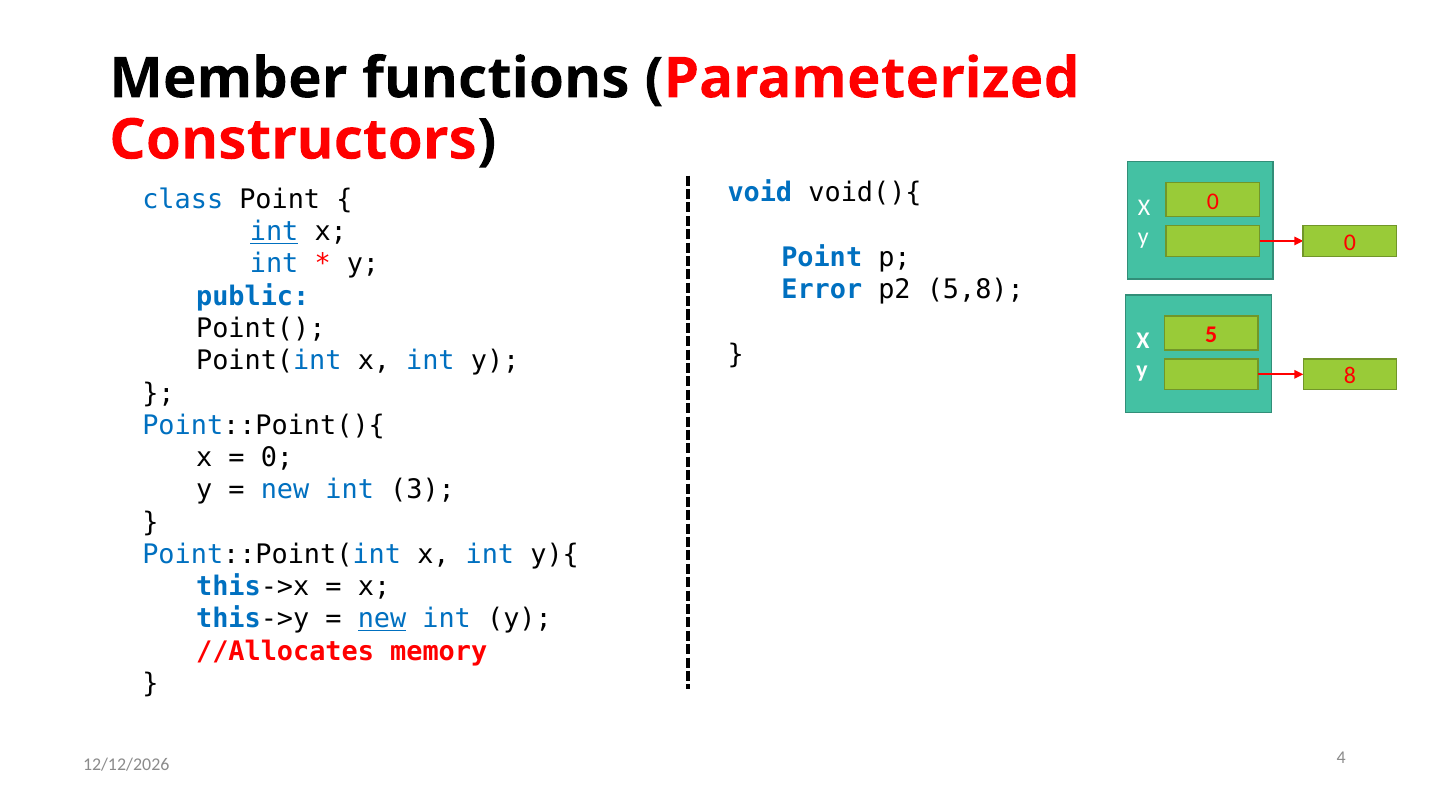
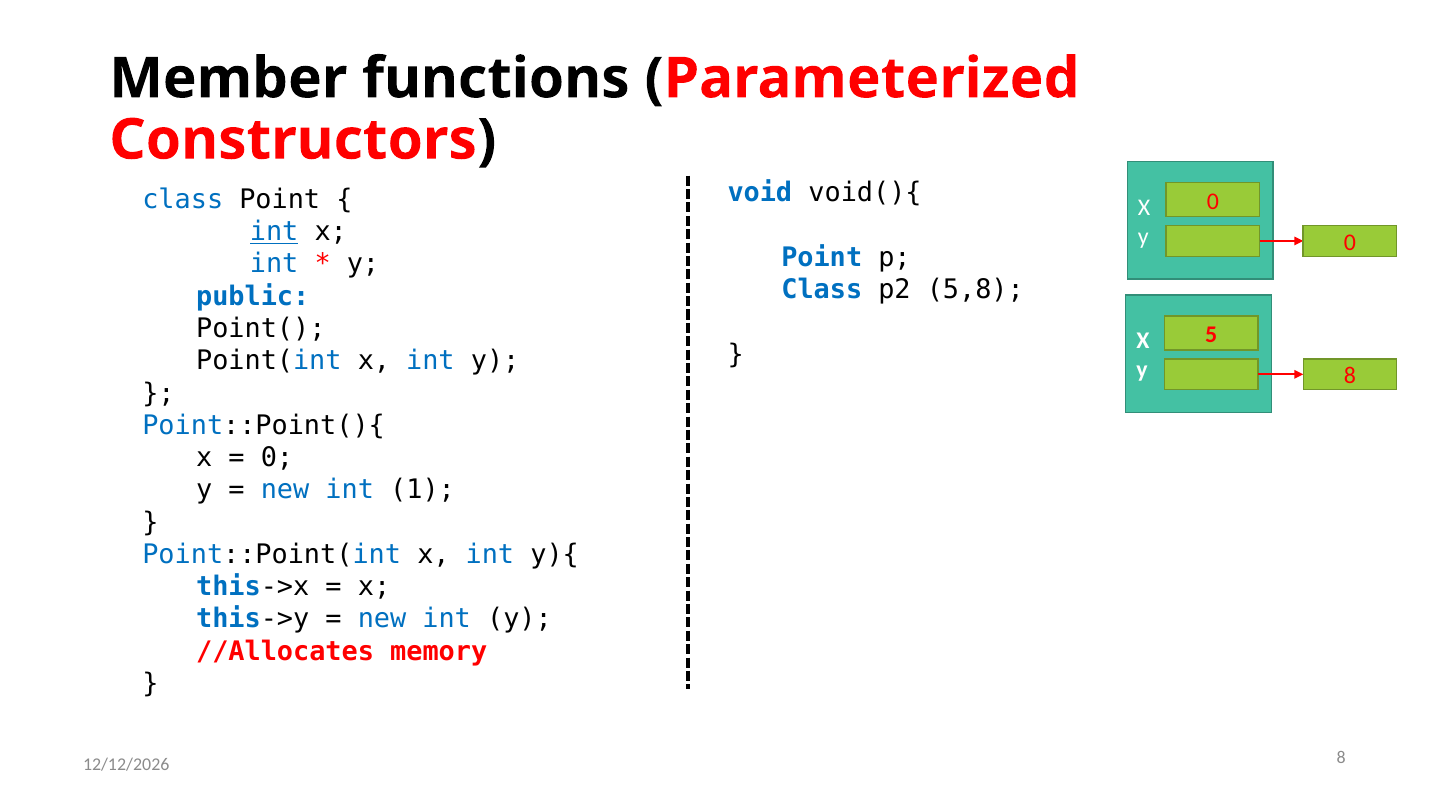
Error: Error -> Class (822, 289)
3: 3 -> 1 (423, 490)
new underline: present -> none (382, 619)
4: 4 -> 8 (1341, 757)
